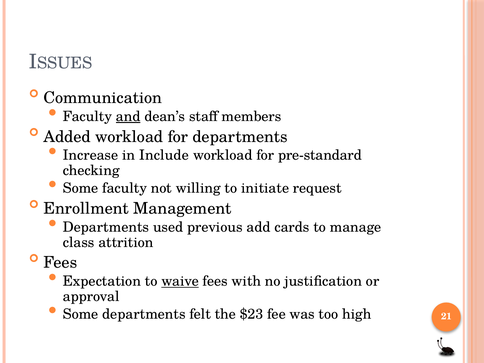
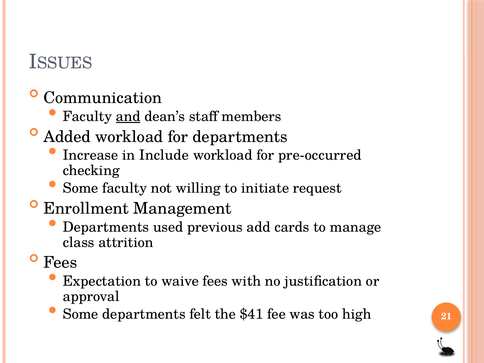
pre-standard: pre-standard -> pre-occurred (320, 155)
waive underline: present -> none (180, 281)
$23: $23 -> $41 (252, 314)
